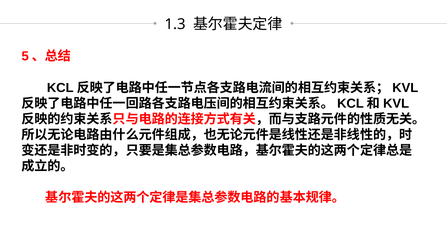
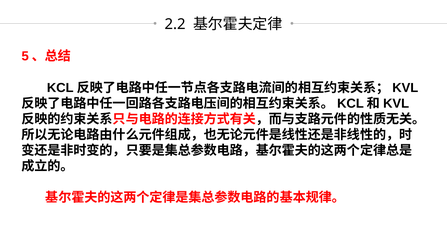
1.3: 1.3 -> 2.2 (175, 24)
